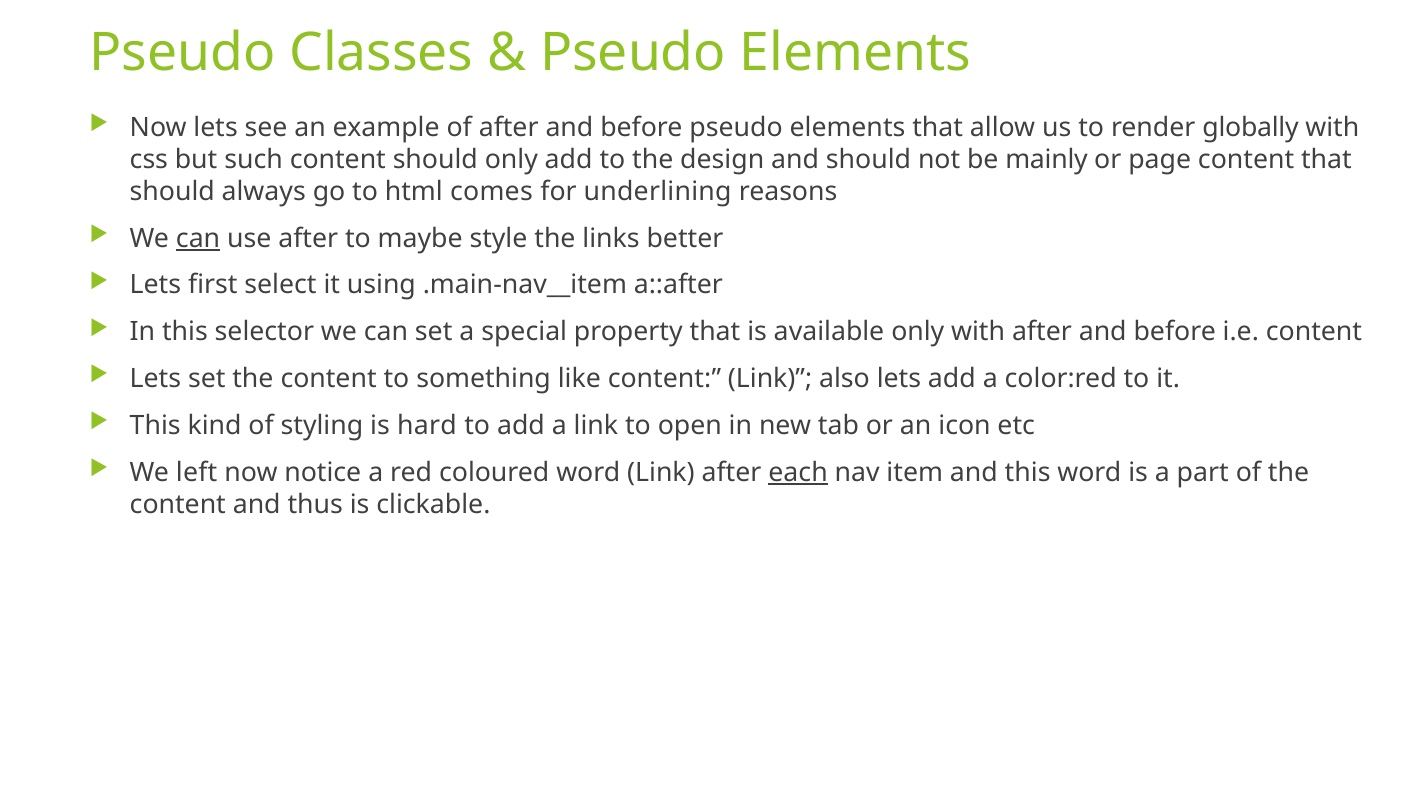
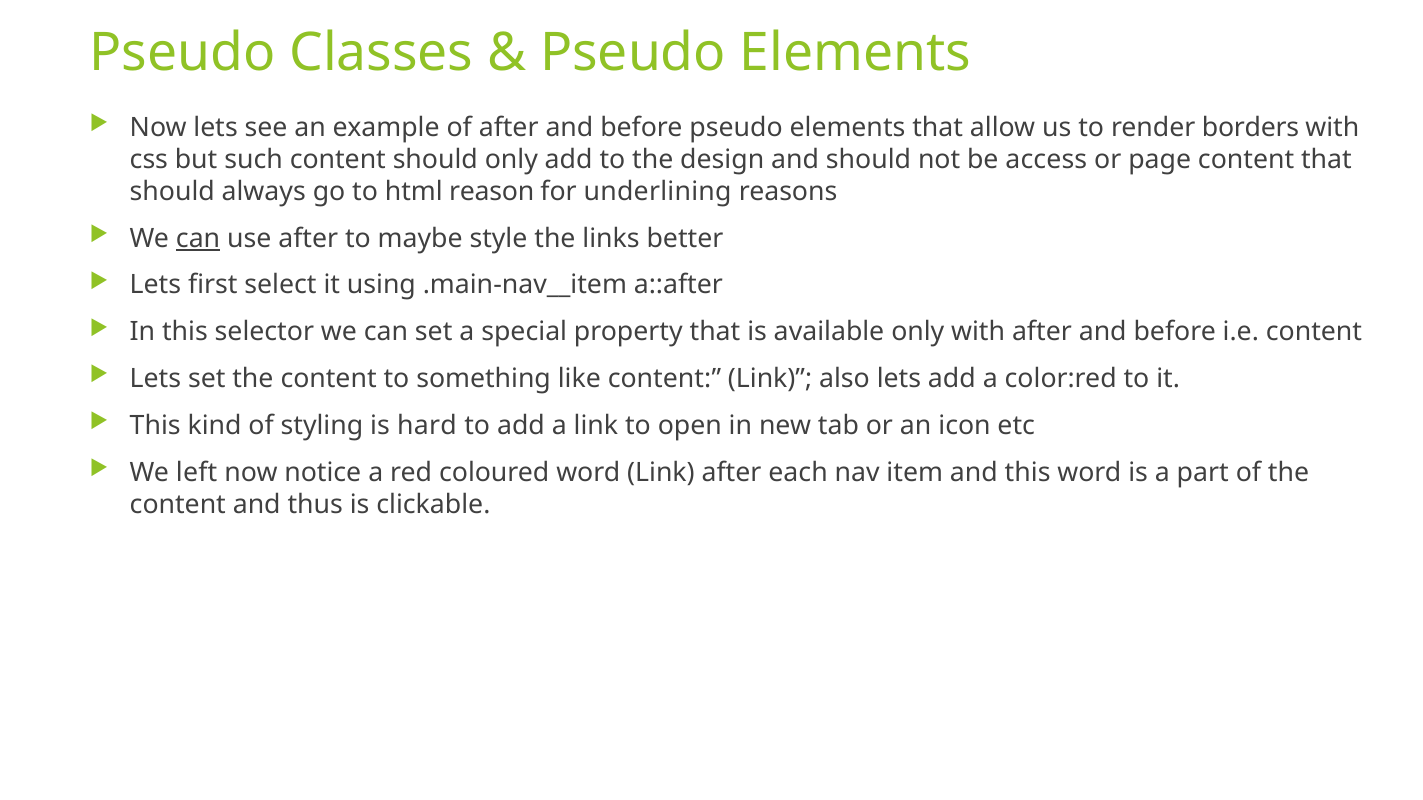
globally: globally -> borders (1251, 127)
mainly: mainly -> access (1046, 160)
comes: comes -> reason (492, 192)
each underline: present -> none (798, 473)
